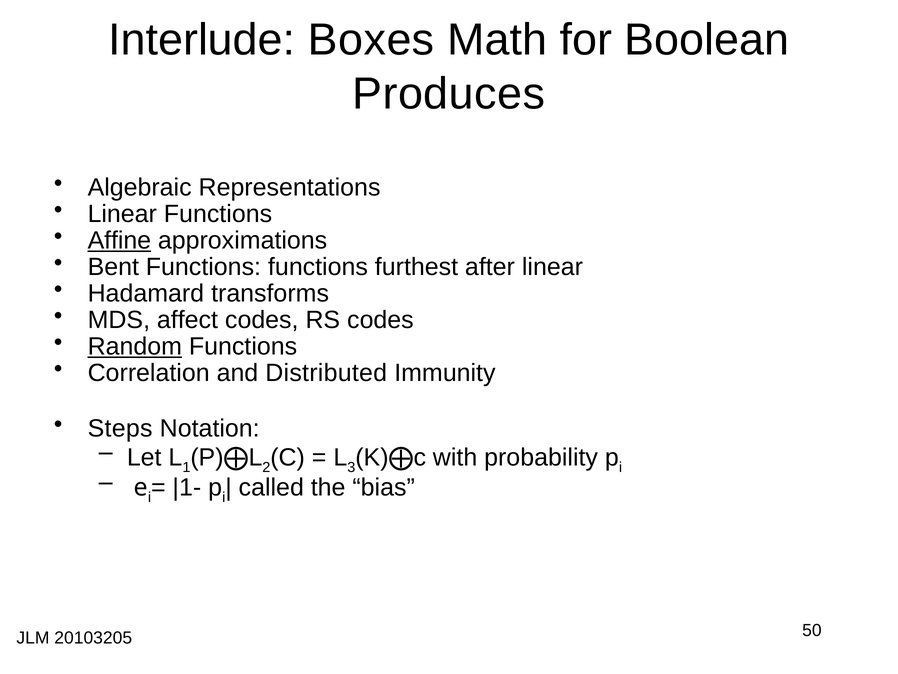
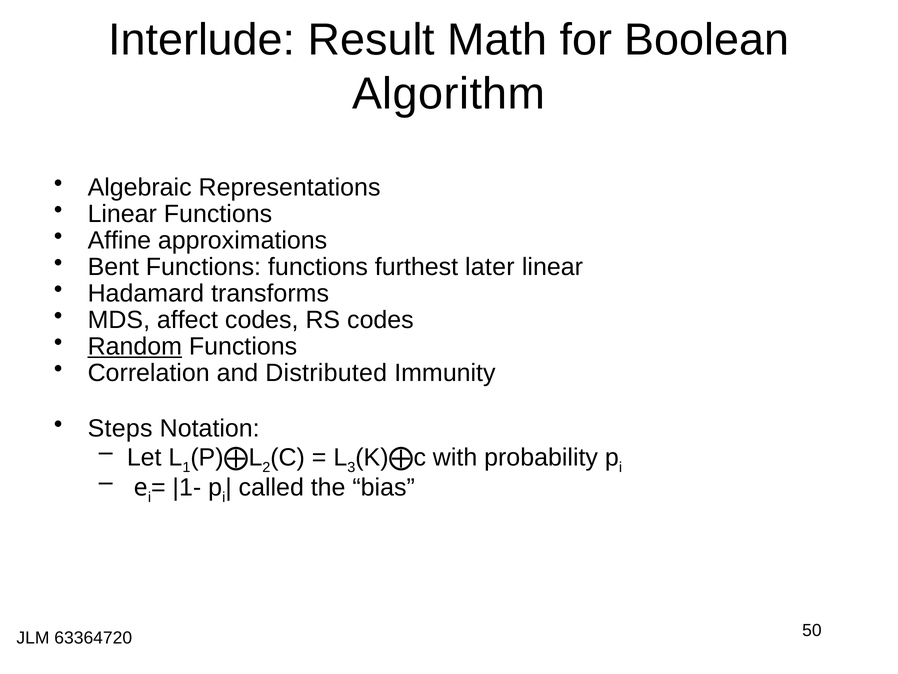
Boxes: Boxes -> Result (371, 40)
Produces: Produces -> Algorithm (449, 94)
Affine underline: present -> none (119, 241)
after: after -> later (490, 267)
20103205: 20103205 -> 63364720 (93, 637)
